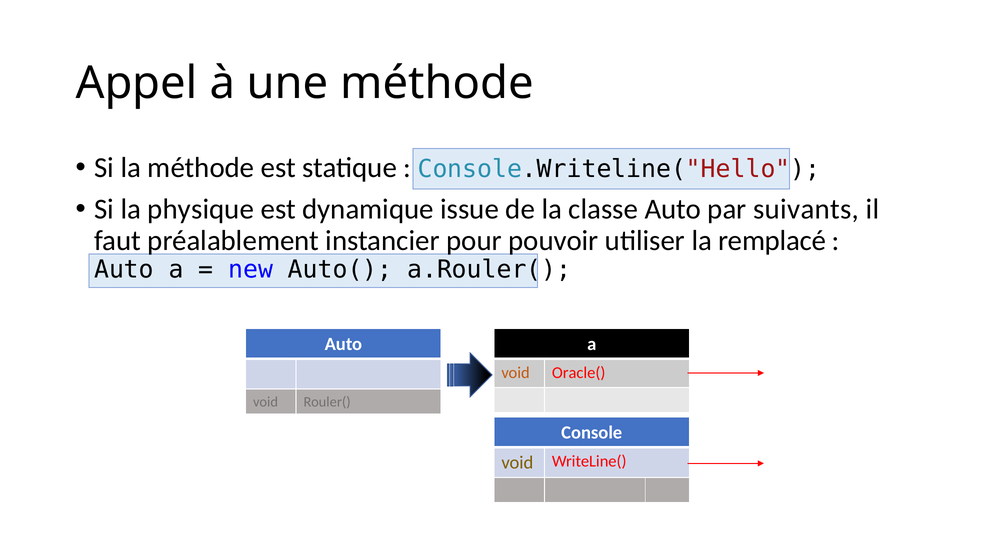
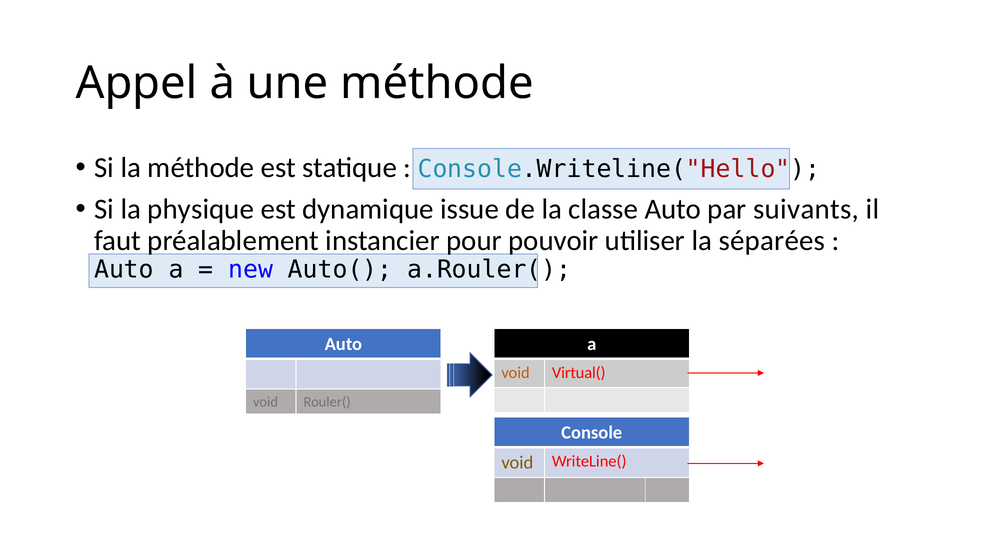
remplacé: remplacé -> séparées (772, 240)
Oracle(: Oracle( -> Virtual( (579, 372)
